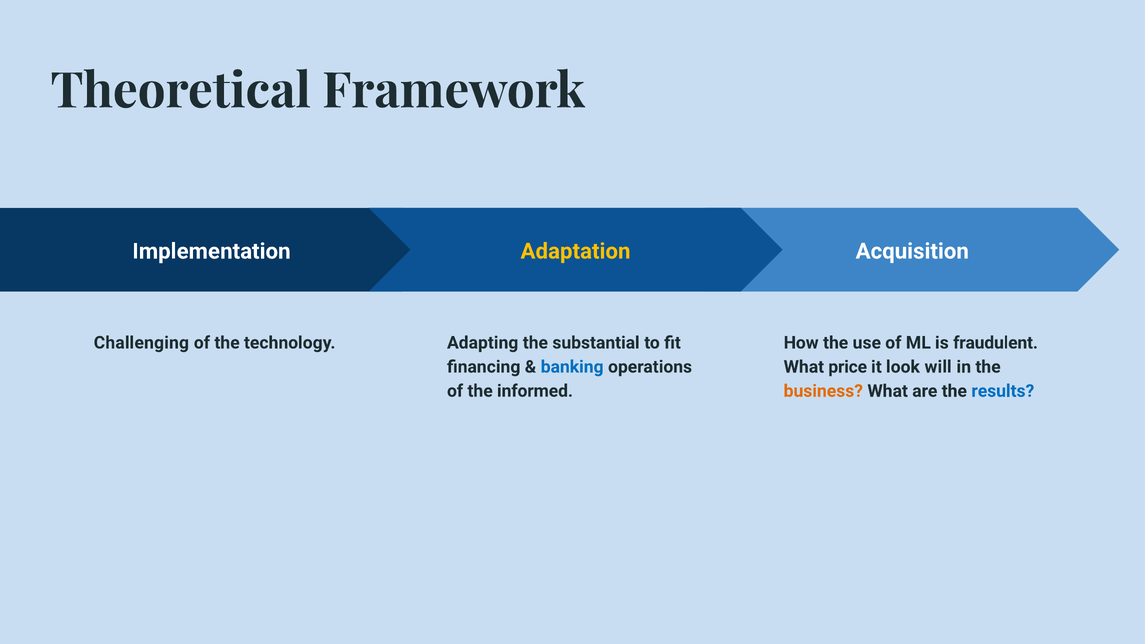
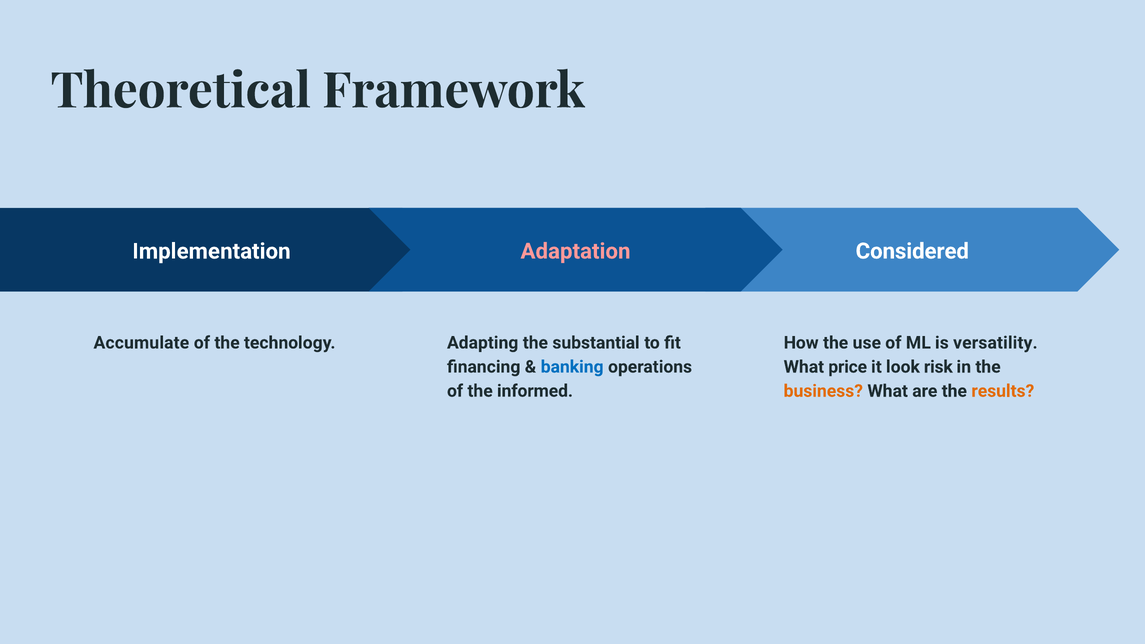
Adaptation colour: yellow -> pink (576, 251)
Acquisition: Acquisition -> Considered (912, 251)
Challenging: Challenging -> Accumulate (141, 343)
fraudulent: fraudulent -> versatility (995, 343)
will: will -> risk (938, 367)
results colour: blue -> orange (1003, 391)
